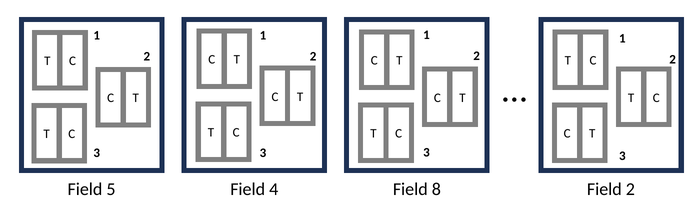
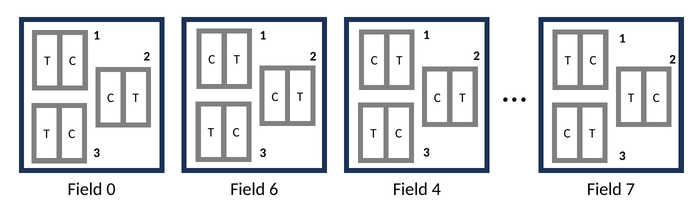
5: 5 -> 0 (111, 189)
4: 4 -> 6 (274, 189)
8: 8 -> 4 (436, 189)
Field 2: 2 -> 7 (630, 189)
